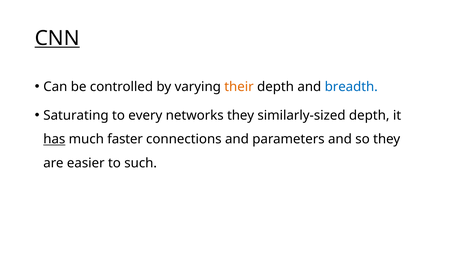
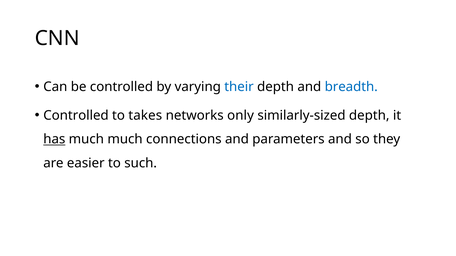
CNN underline: present -> none (57, 38)
their colour: orange -> blue (239, 87)
Saturating: Saturating -> Controlled (76, 116)
every: every -> takes (145, 116)
networks they: they -> only (241, 116)
much faster: faster -> much (125, 140)
